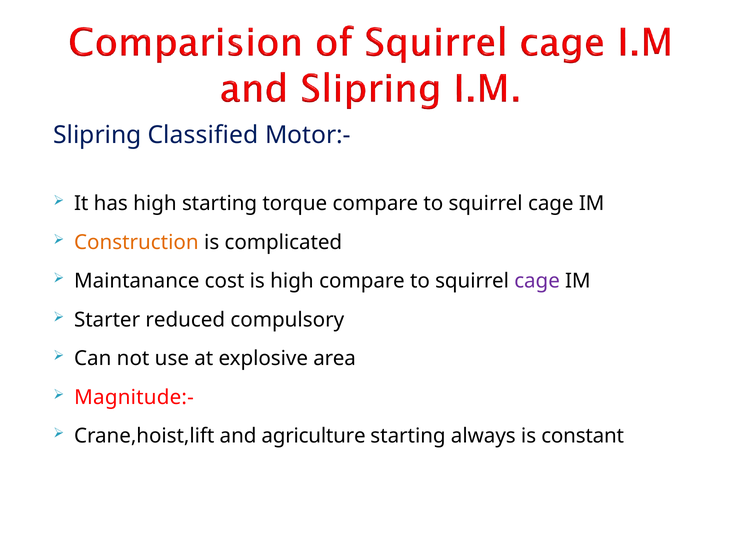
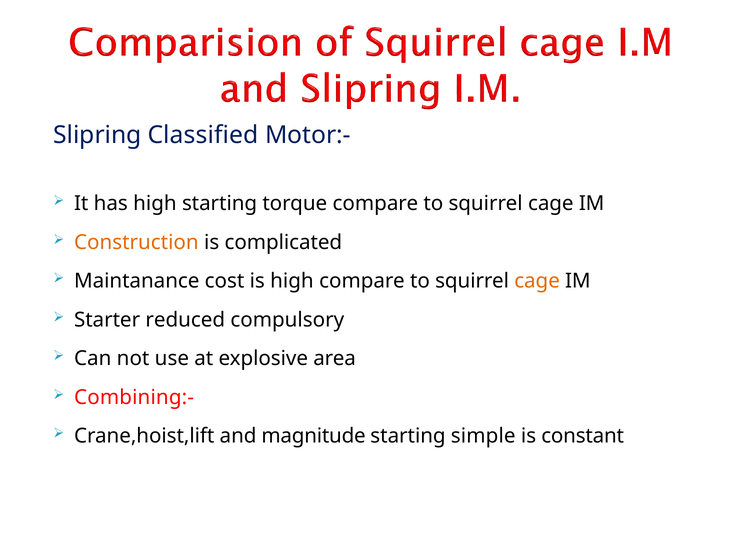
cage colour: purple -> orange (537, 281)
Magnitude:-: Magnitude:- -> Combining:- (134, 397)
agriculture: agriculture -> magnitude (314, 436)
always: always -> simple (483, 436)
